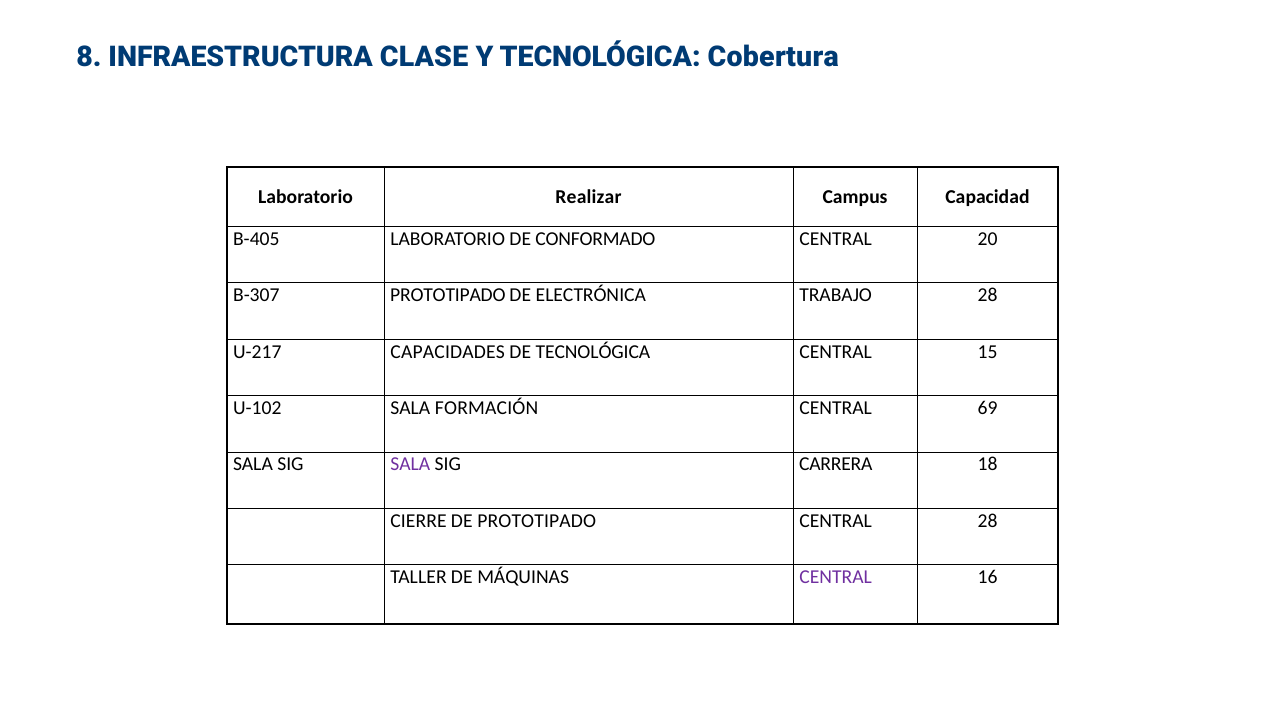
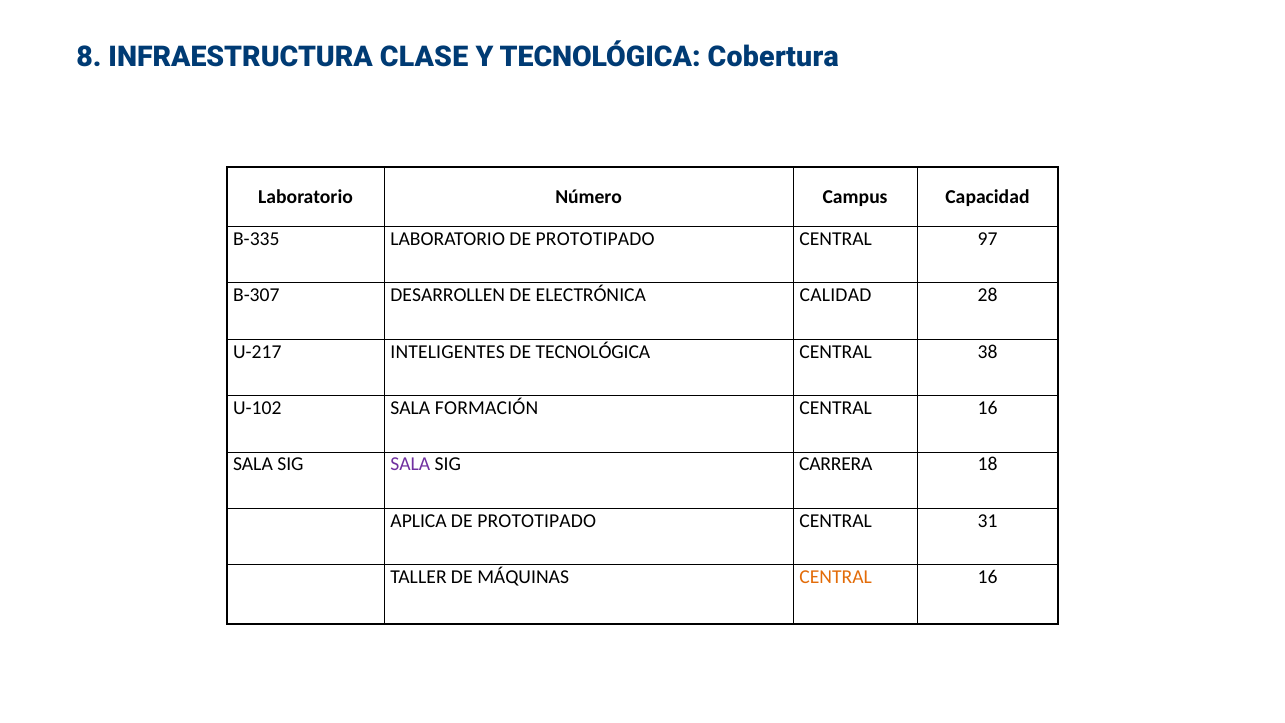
Realizar: Realizar -> Número (589, 197)
B-405: B-405 -> B-335 (256, 239)
LABORATORIO DE CONFORMADO: CONFORMADO -> PROTOTIPADO (595, 239)
20: 20 -> 97 (988, 239)
B-307 PROTOTIPADO: PROTOTIPADO -> DESARROLLEN (448, 295)
TRABAJO: TRABAJO -> CALIDAD (836, 295)
CAPACIDADES: CAPACIDADES -> INTELIGENTES (448, 352)
15: 15 -> 38 (988, 352)
69: 69 -> 16 (988, 408)
CIERRE: CIERRE -> APLICA (419, 521)
CENTRAL 28: 28 -> 31 (988, 521)
CENTRAL colour: purple -> orange (836, 577)
